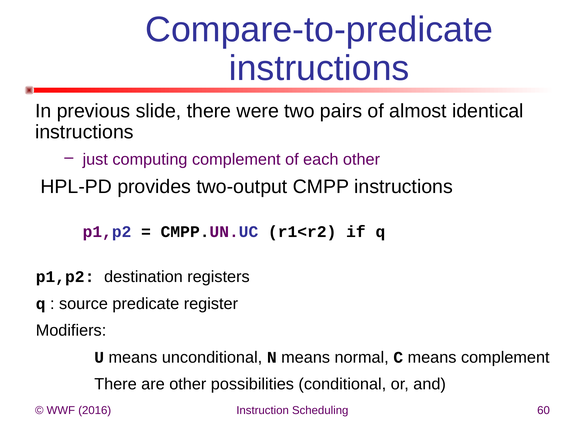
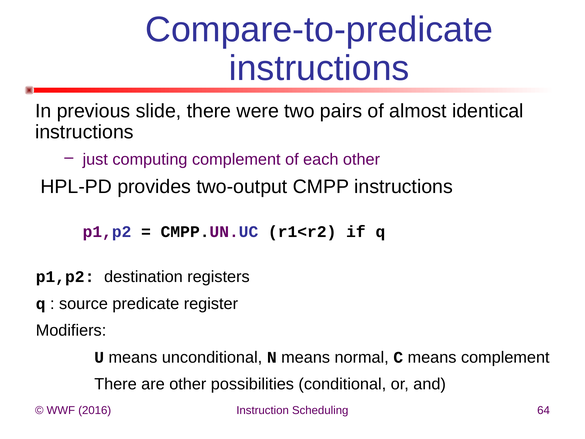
60: 60 -> 64 (544, 410)
